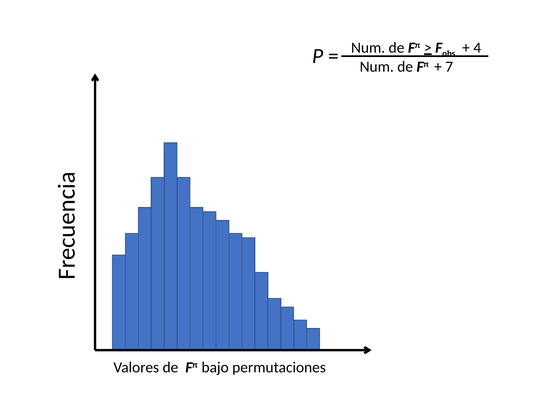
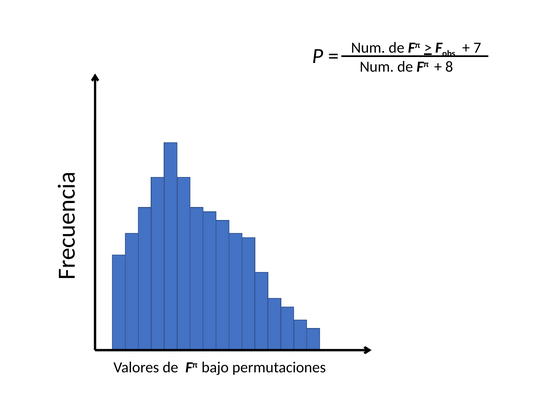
4: 4 -> 7 (477, 48)
7: 7 -> 8 (449, 67)
